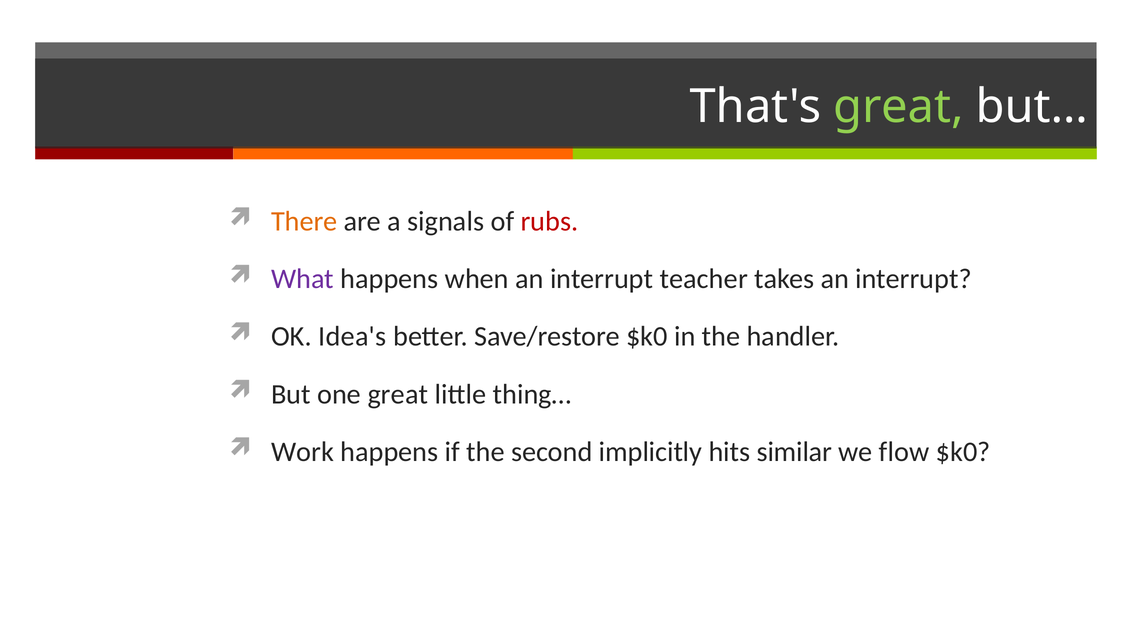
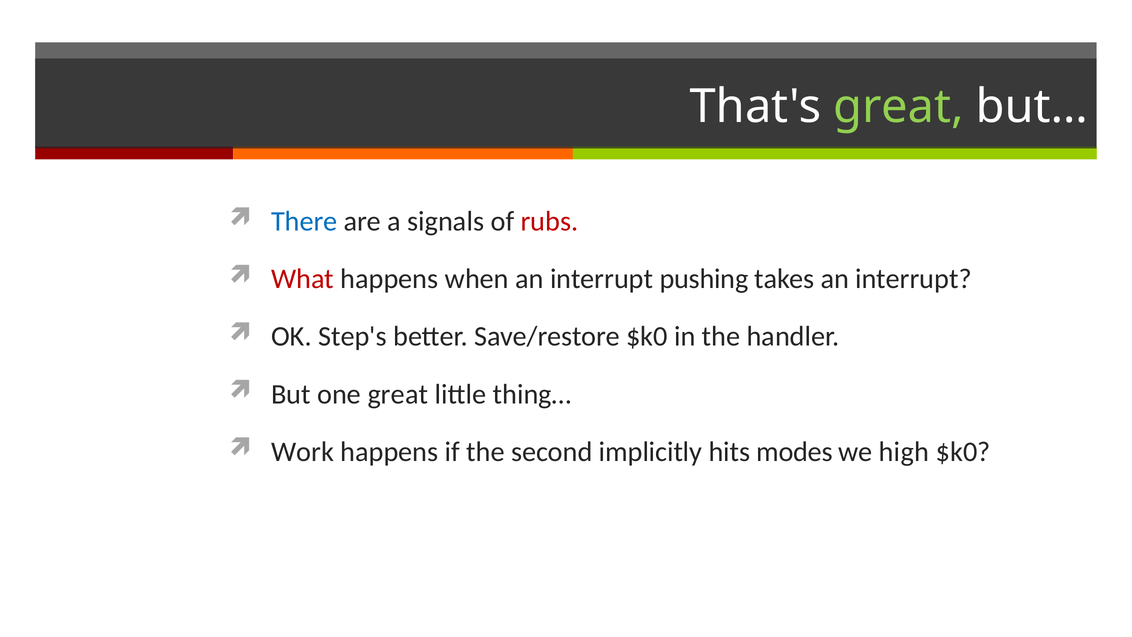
There colour: orange -> blue (304, 221)
What colour: purple -> red (303, 279)
teacher: teacher -> pushing (704, 279)
Idea's: Idea's -> Step's (352, 336)
similar: similar -> modes (794, 452)
flow: flow -> high (904, 452)
